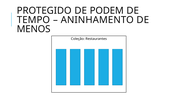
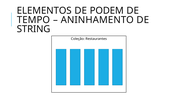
PROTEGIDO: PROTEGIDO -> ELEMENTOS (44, 11)
MENOS: MENOS -> STRING (34, 29)
